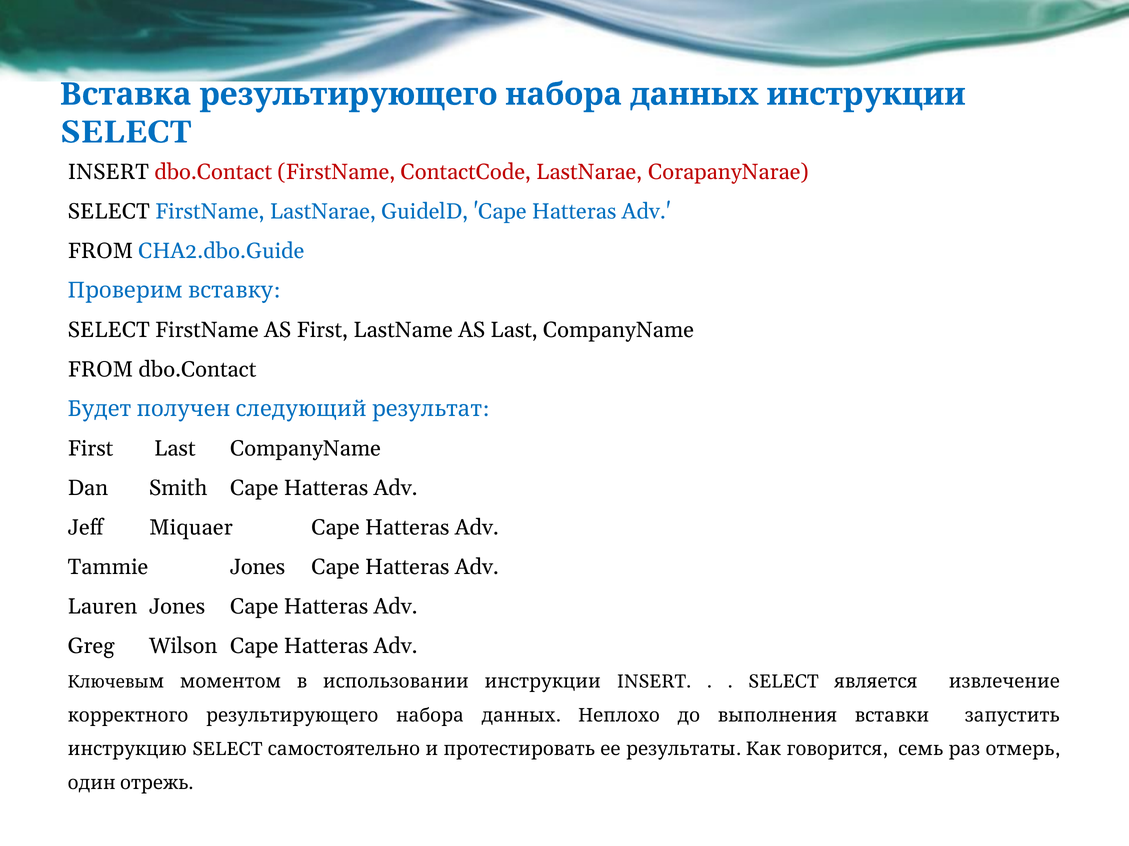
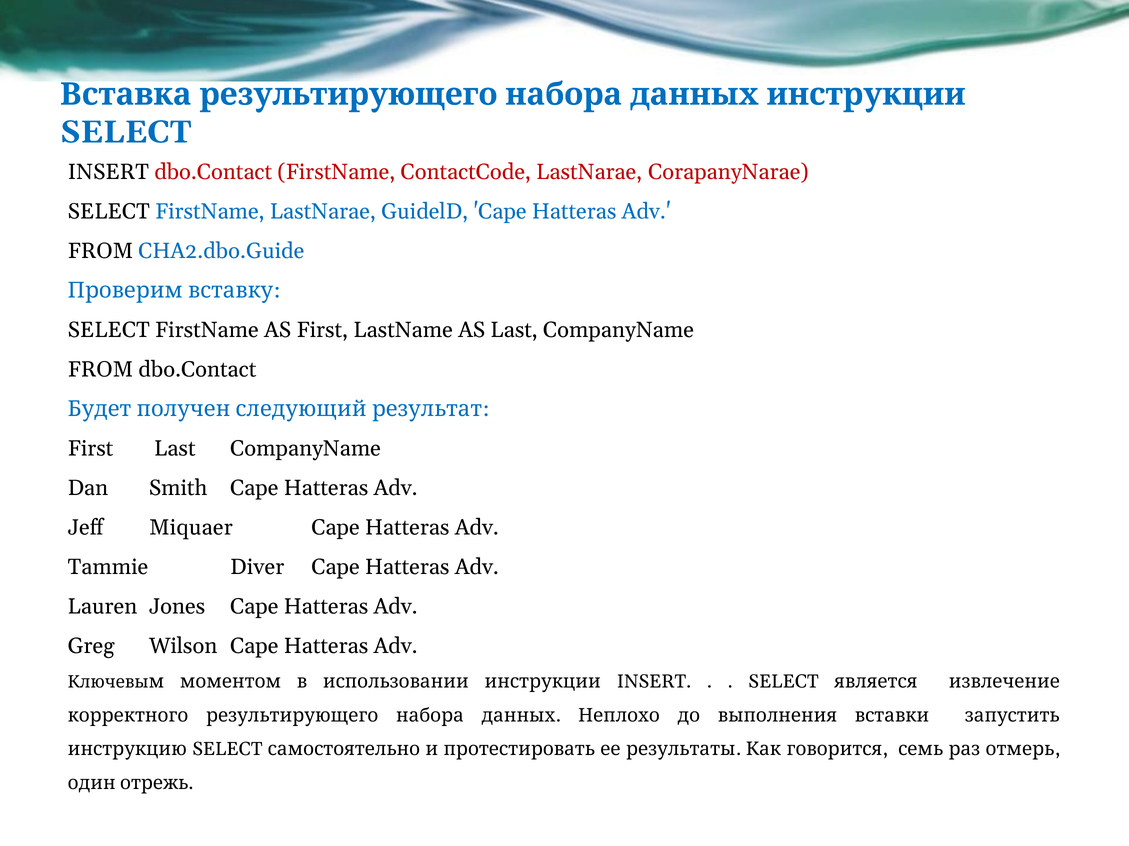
Tammie Jones: Jones -> Diver (257, 568)
